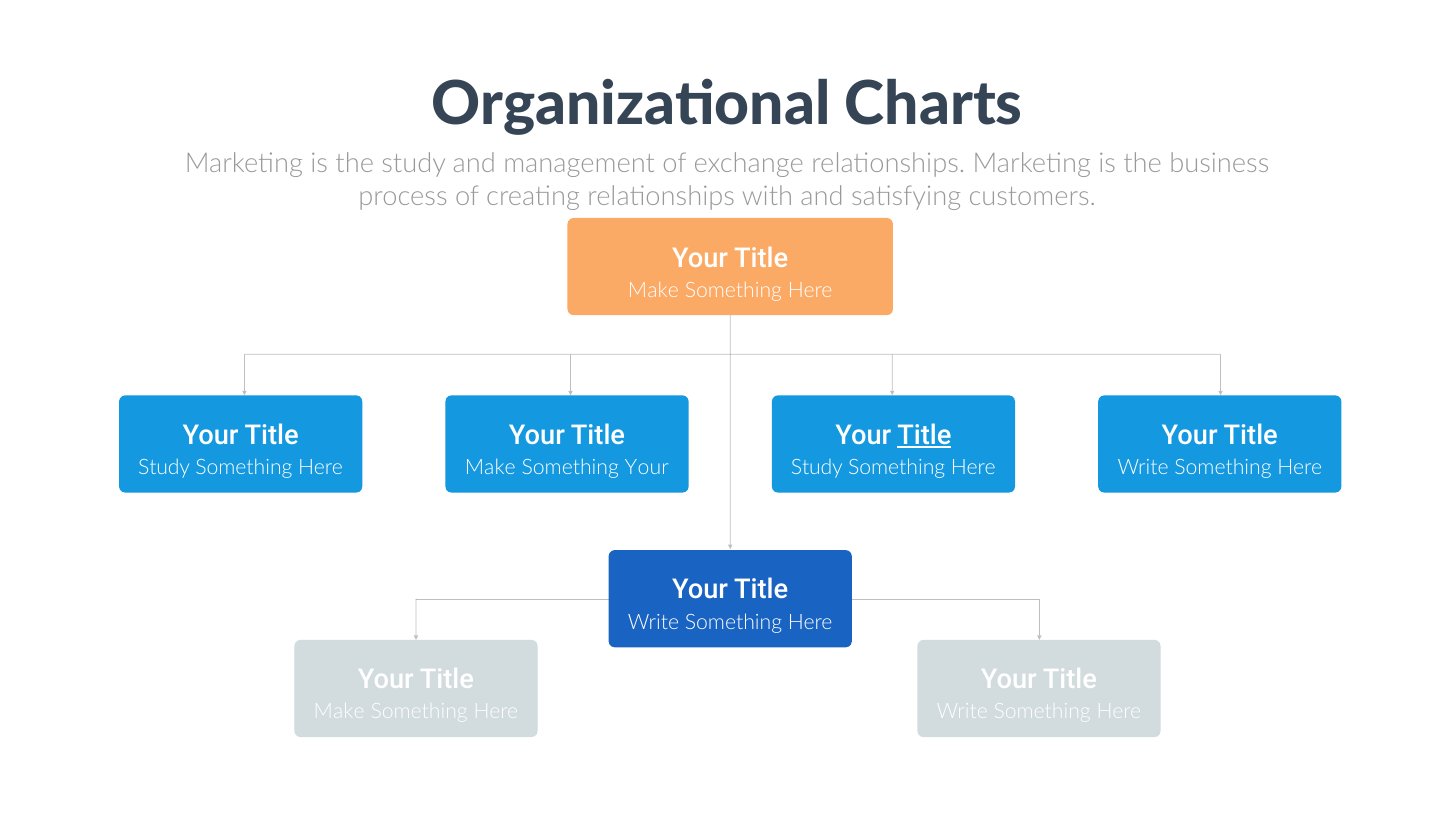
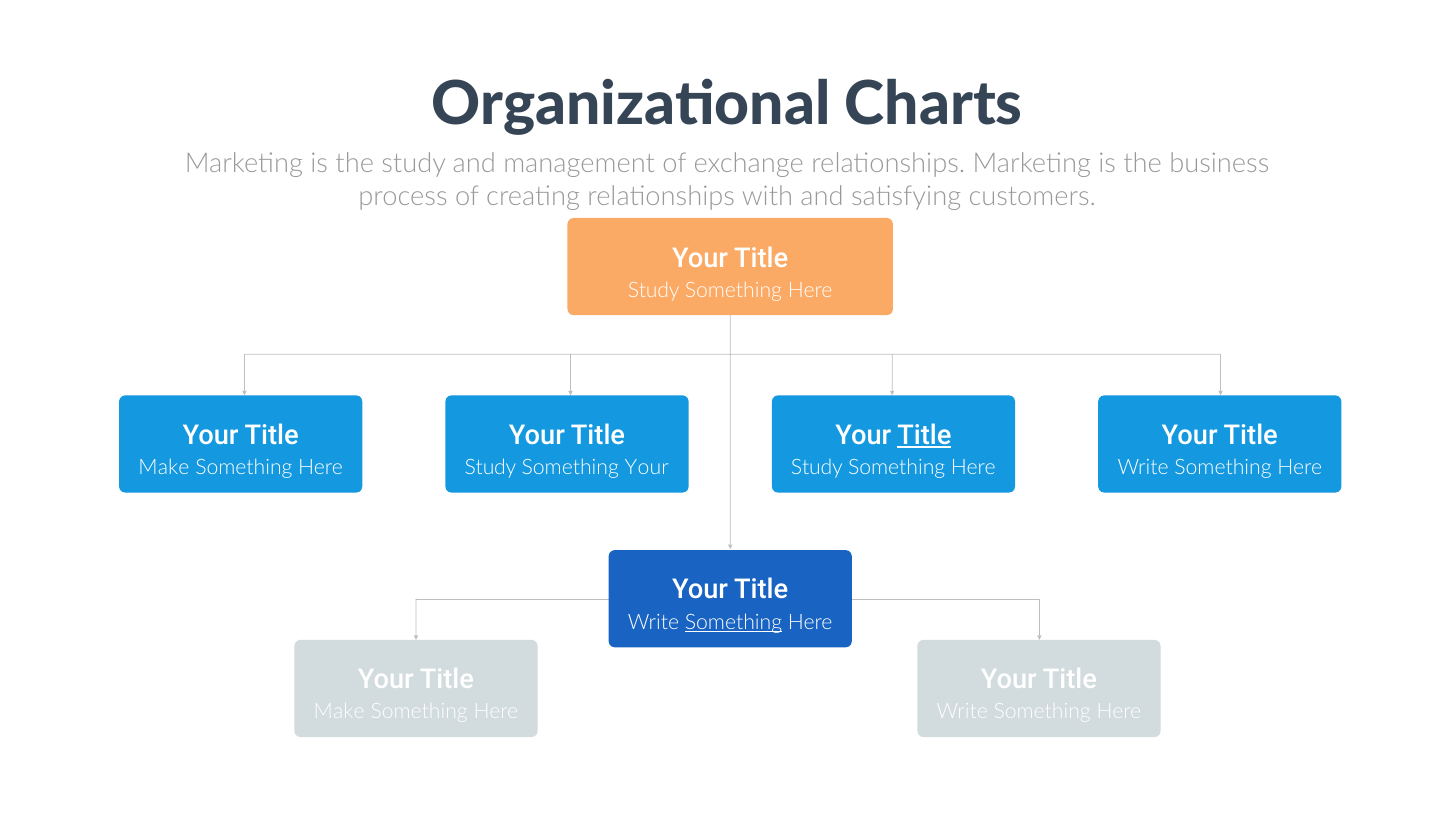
Make: Make -> Study (654, 291)
Study: Study -> Make (164, 467)
Make: Make -> Study (490, 467)
Something underline: none -> present (733, 622)
